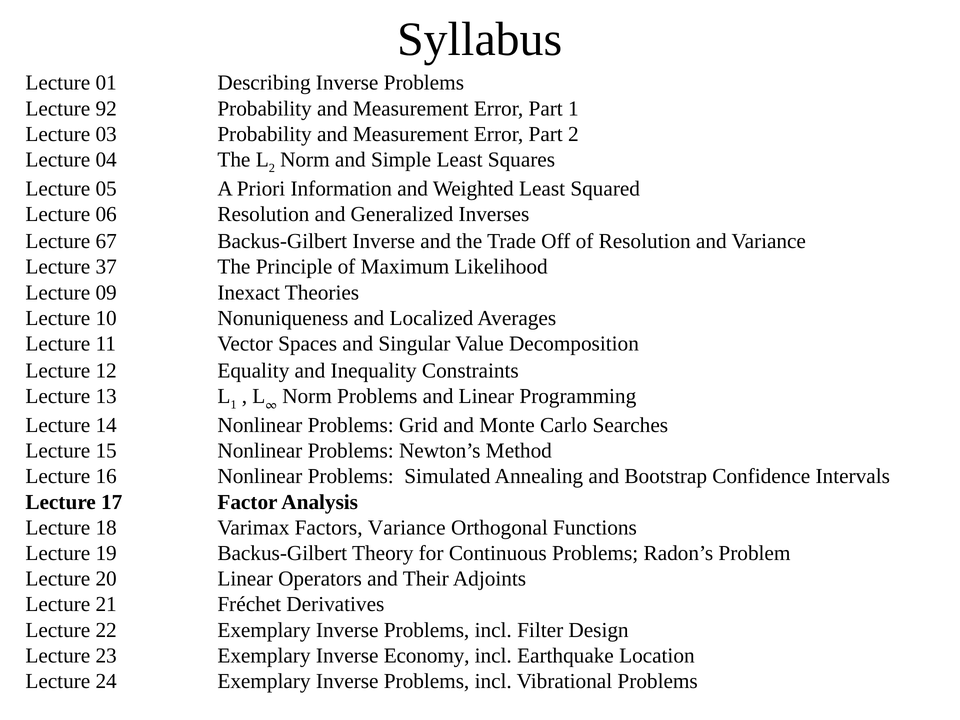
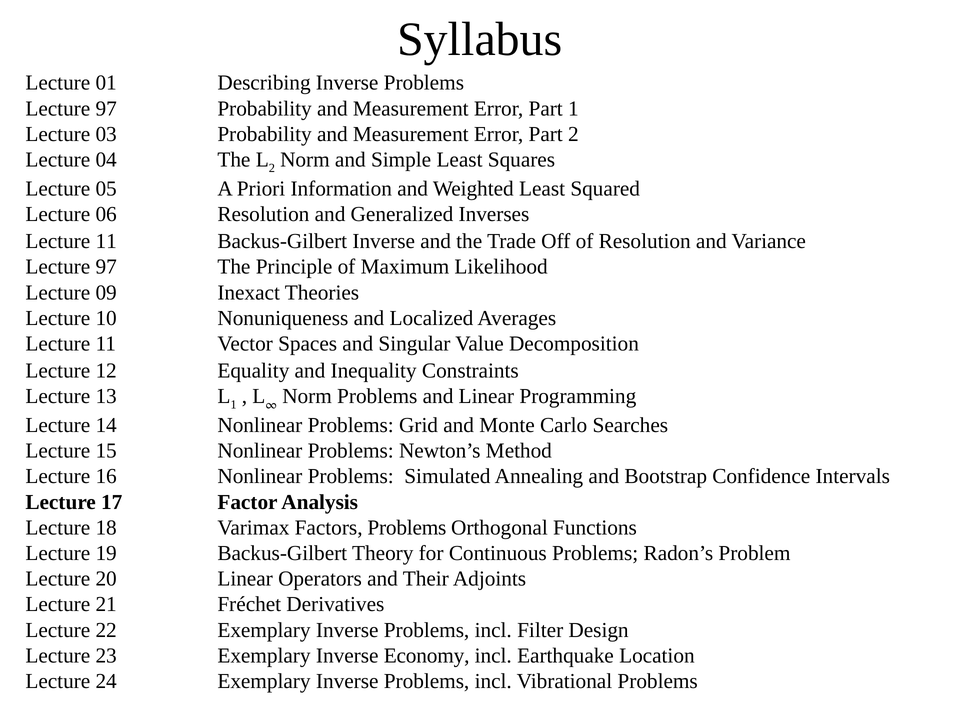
92: 92 -> 97 (106, 109)
67: 67 -> 11 (106, 241)
37: 37 -> 97 (106, 267)
Factors Variance: Variance -> Problems (407, 528)
